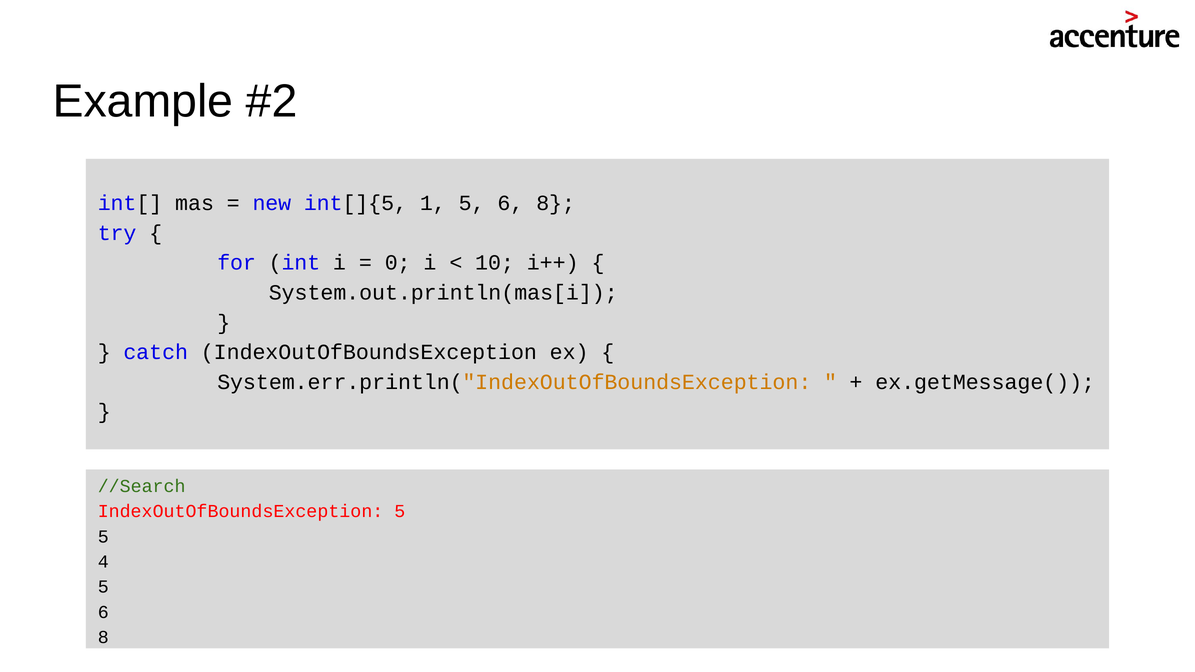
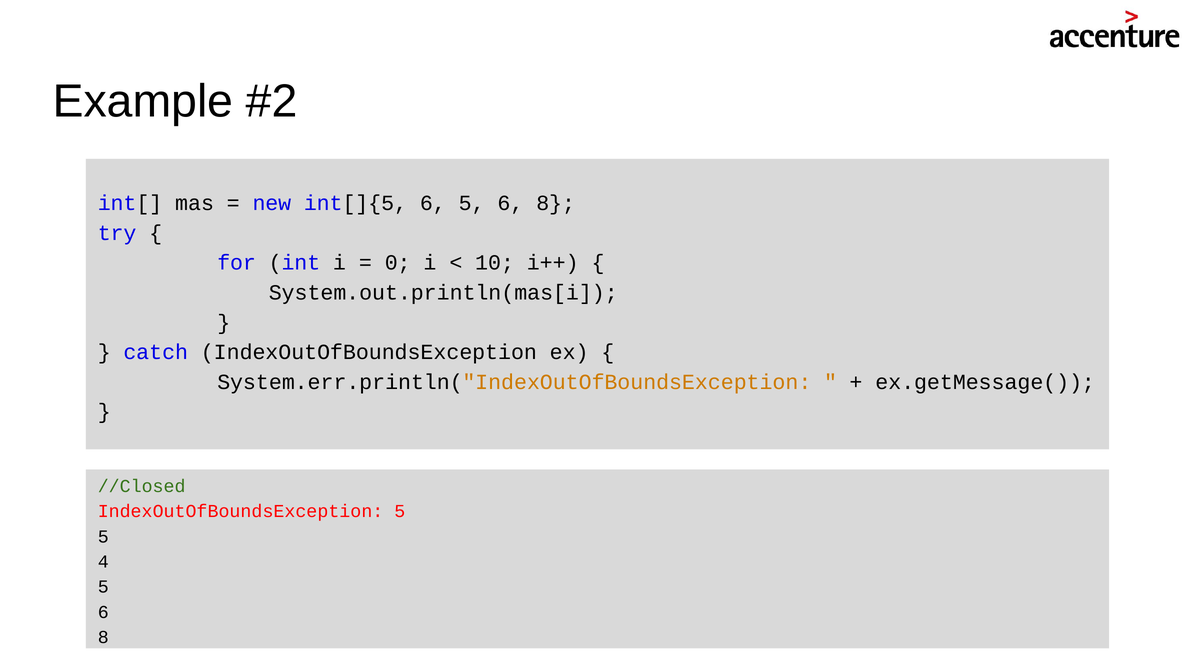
int[]{5 1: 1 -> 6 (433, 203)
//Search: //Search -> //Closed (142, 486)
